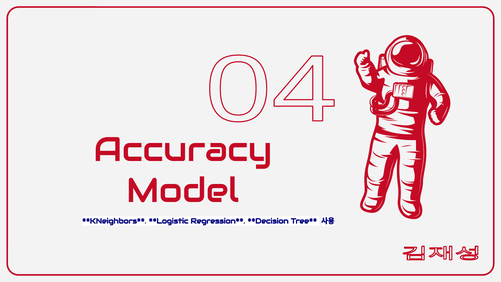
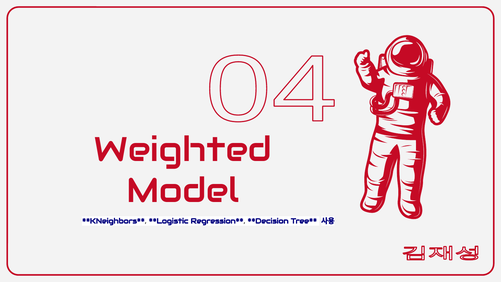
Accuracy: Accuracy -> Weighted (183, 150)
